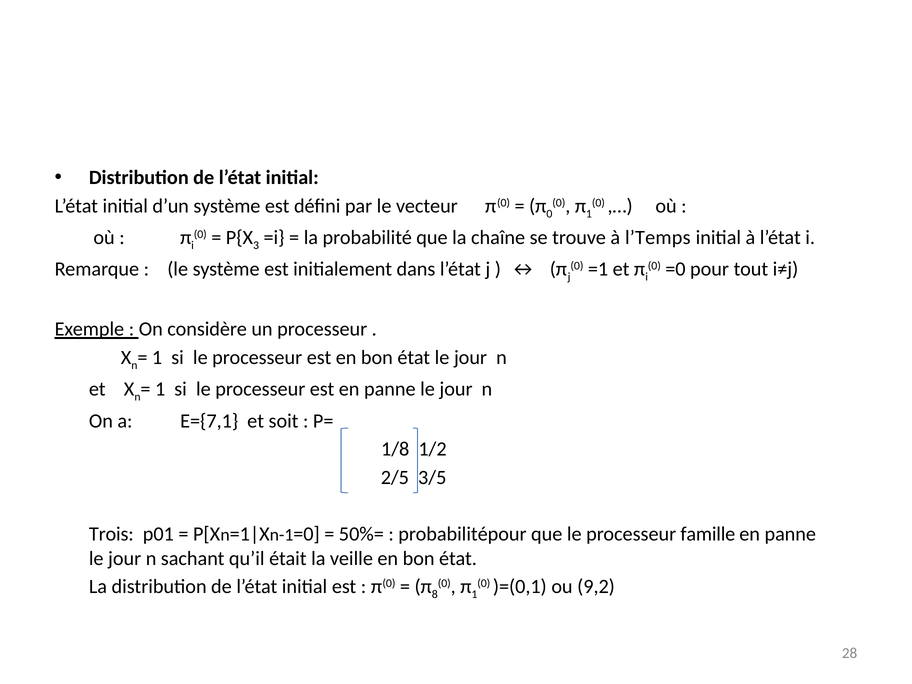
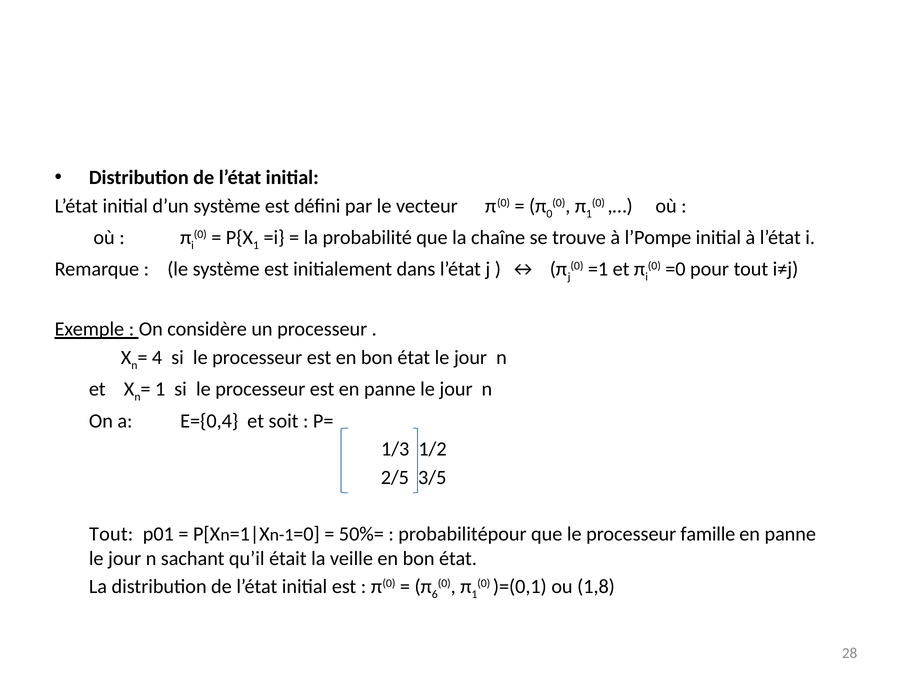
3: 3 -> 1 (256, 245)
l’Temps: l’Temps -> l’Pompe (658, 238)
1: 1 -> 4 (157, 358)
E={7,1: E={7,1 -> E={0,4 (209, 421)
1/8: 1/8 -> 1/3 (395, 449)
Trois: Trois -> Tout (111, 534)
8: 8 -> 6 (435, 595)
9,2: 9,2 -> 1,8 (596, 587)
